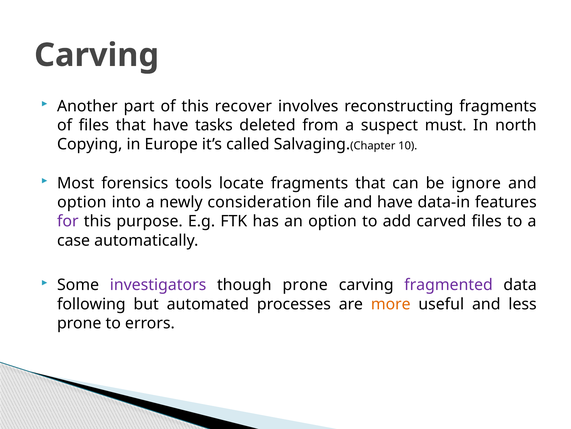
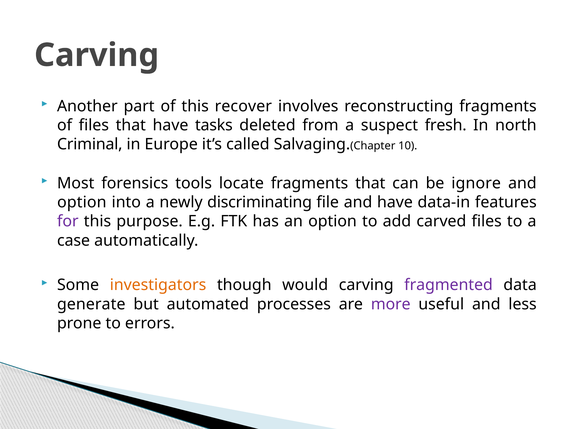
must: must -> fresh (446, 125)
Copying: Copying -> Criminal (90, 144)
consideration: consideration -> discriminating (260, 202)
investigators colour: purple -> orange (158, 285)
though prone: prone -> would (305, 285)
following: following -> generate (91, 304)
more colour: orange -> purple (391, 304)
